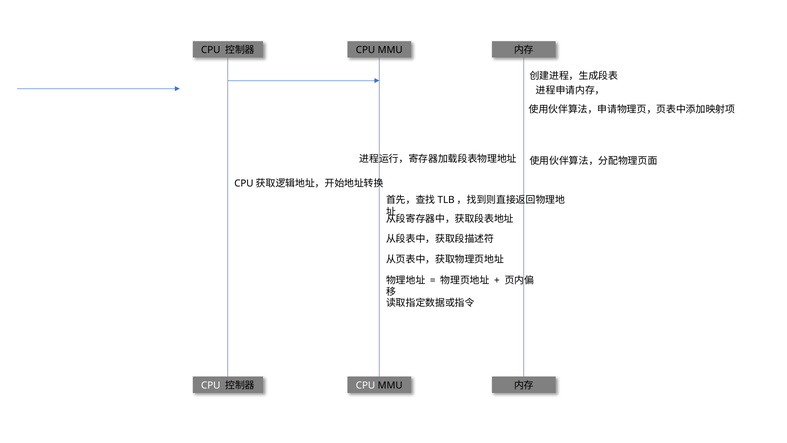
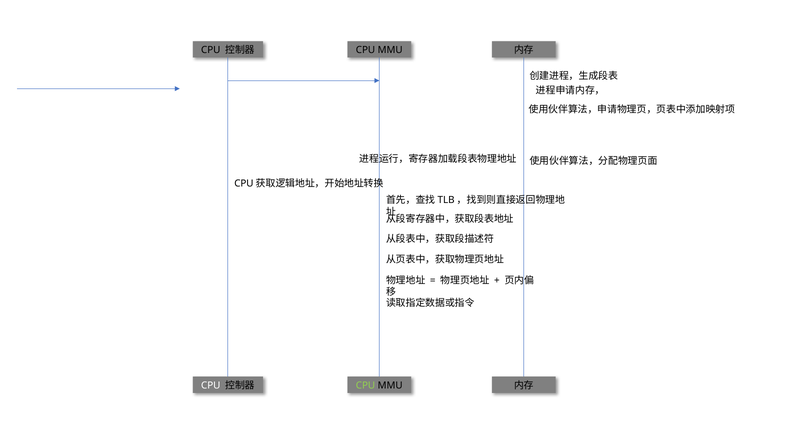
CPU colour: white -> light green (366, 385)
